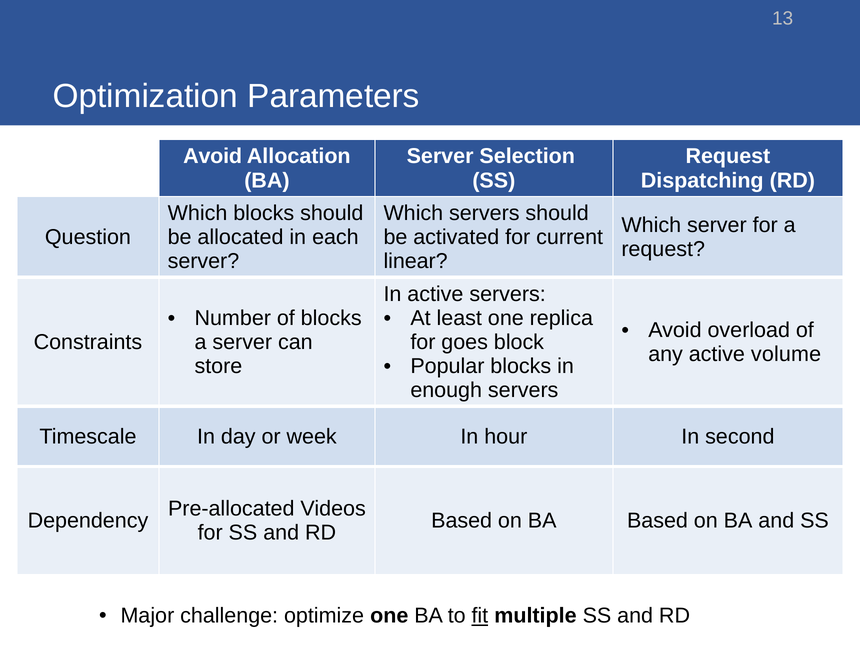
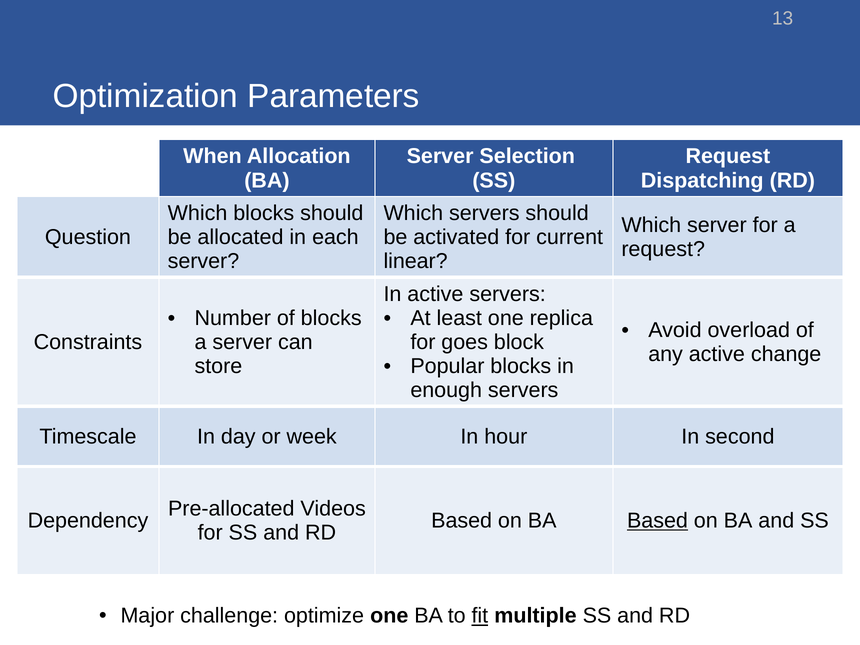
Avoid: Avoid -> When (212, 156)
volume: volume -> change (786, 354)
Based underline: none -> present (657, 521)
